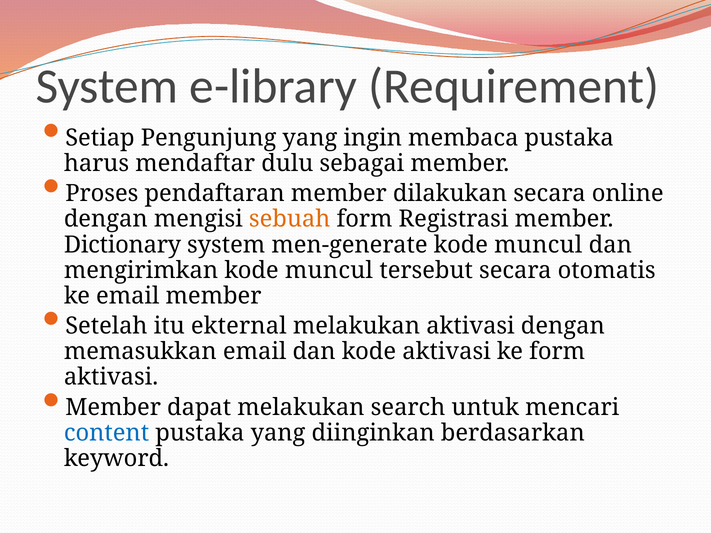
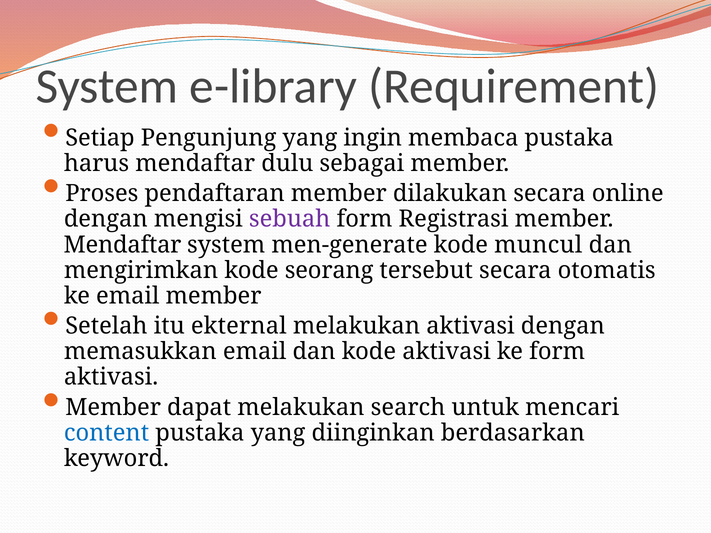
sebuah colour: orange -> purple (290, 219)
Dictionary: Dictionary -> Mendaftar (122, 245)
mengirimkan kode muncul: muncul -> seorang (329, 270)
